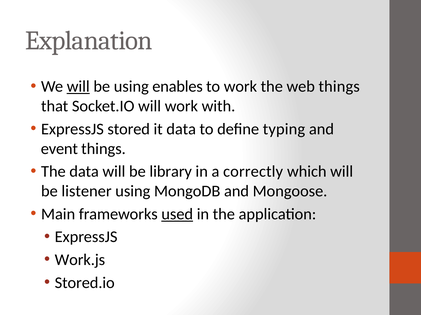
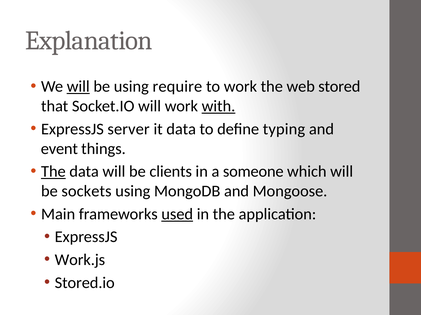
enables: enables -> require (177, 87)
web things: things -> stored (339, 87)
with underline: none -> present (219, 106)
stored: stored -> server (129, 129)
The underline: none -> present (53, 172)
library: library -> clients (171, 172)
correctly: correctly -> someone (253, 172)
listener: listener -> sockets (86, 192)
